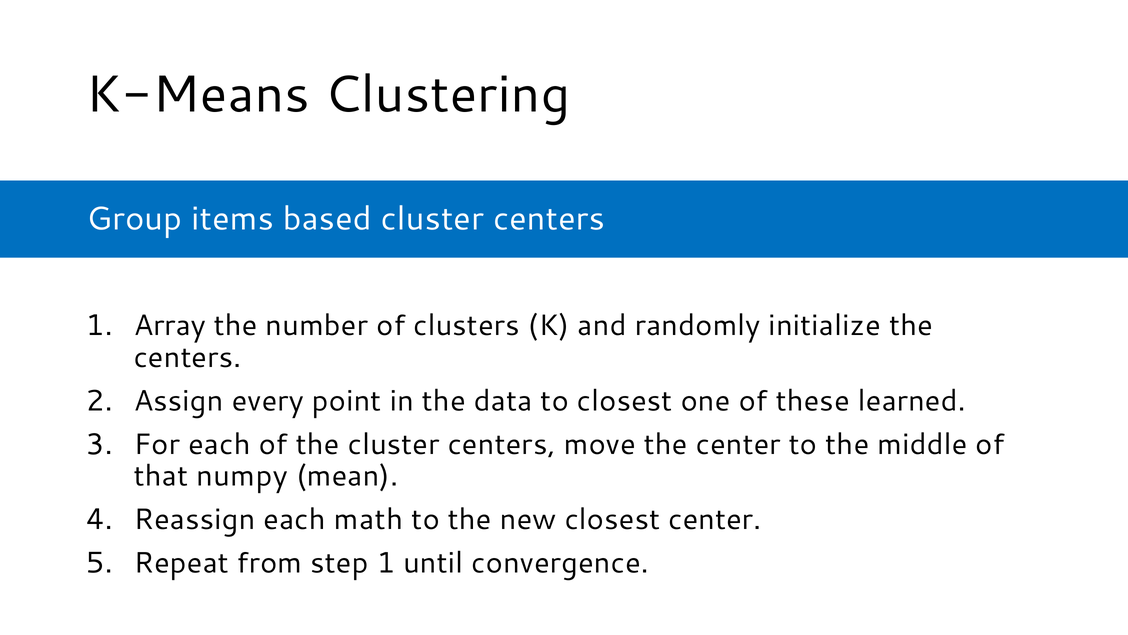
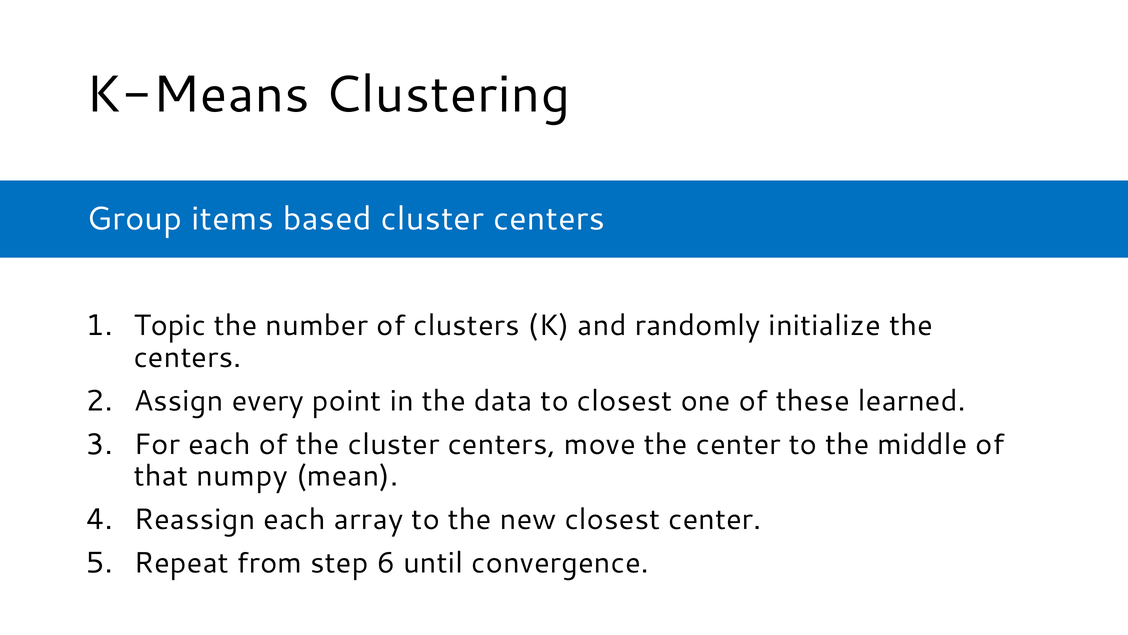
Array: Array -> Topic (170, 325)
math: math -> array (369, 519)
step 1: 1 -> 6 (386, 563)
